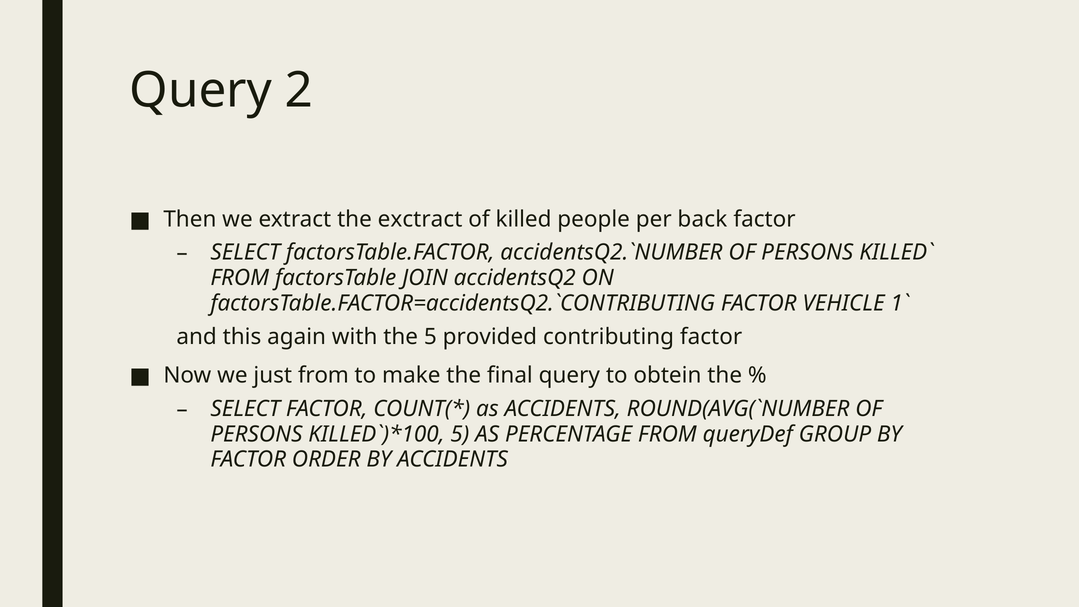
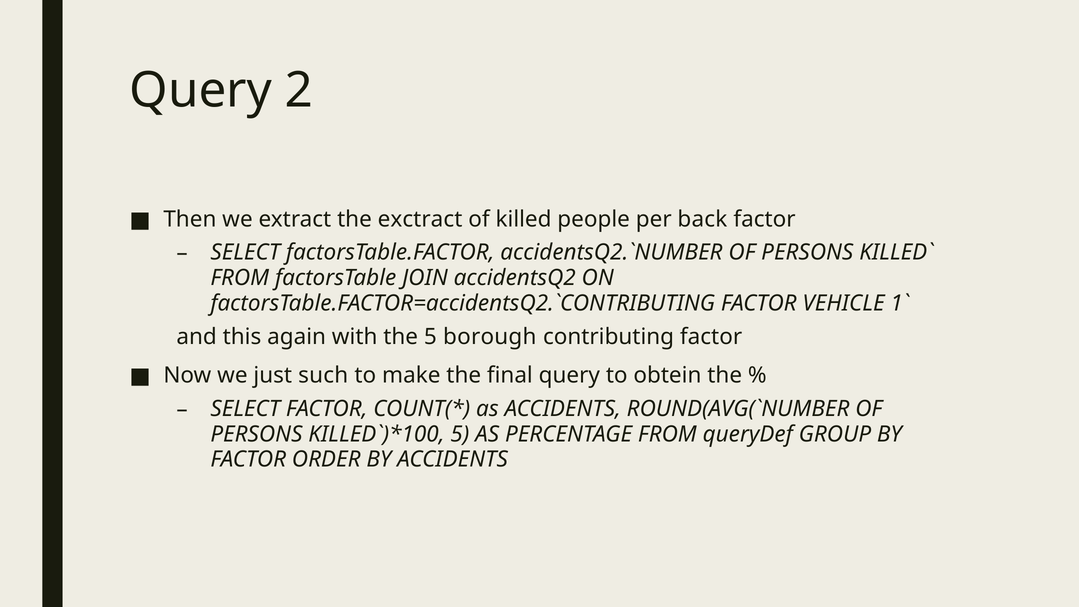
provided: provided -> borough (490, 337)
just from: from -> such (323, 375)
